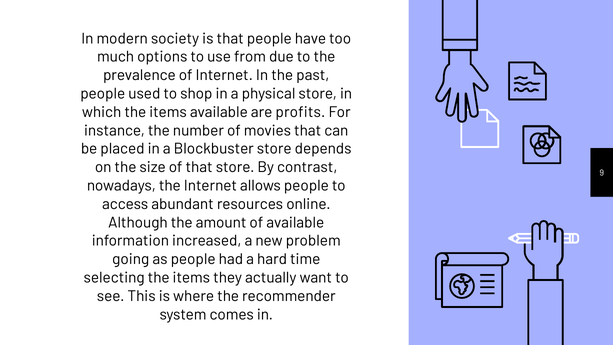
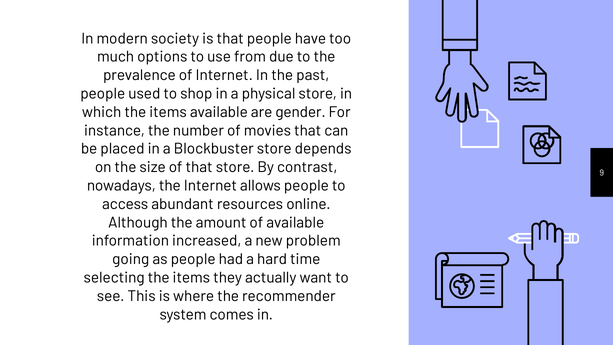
profits: profits -> gender (301, 112)
